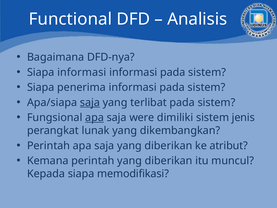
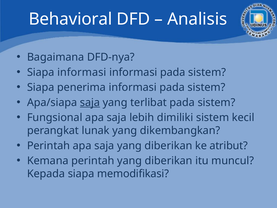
Functional: Functional -> Behavioral (70, 19)
apa underline: present -> none (95, 117)
were: were -> lebih (142, 117)
jenis: jenis -> kecil (243, 117)
